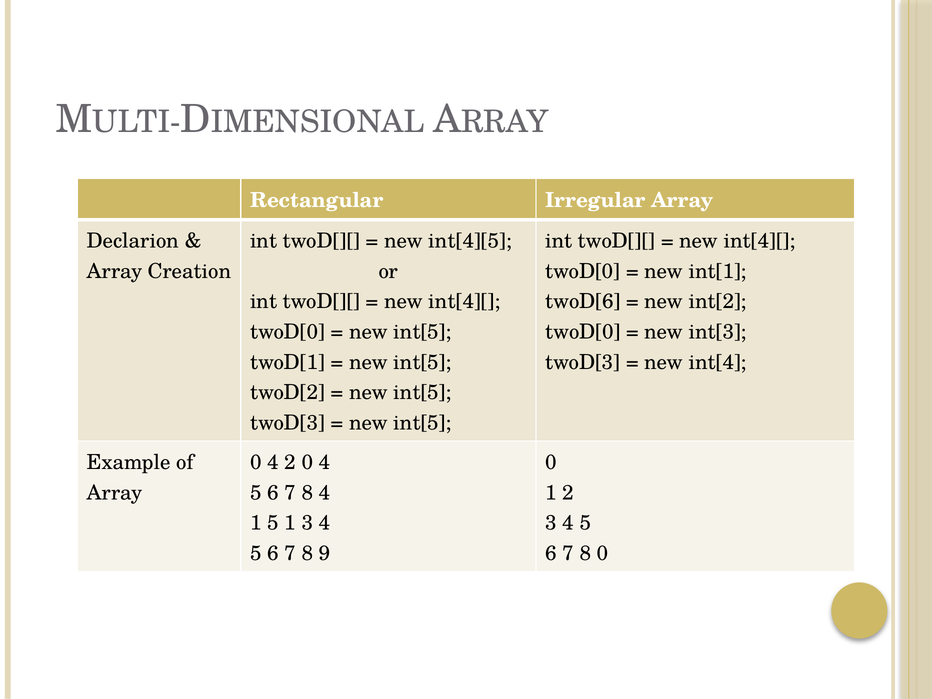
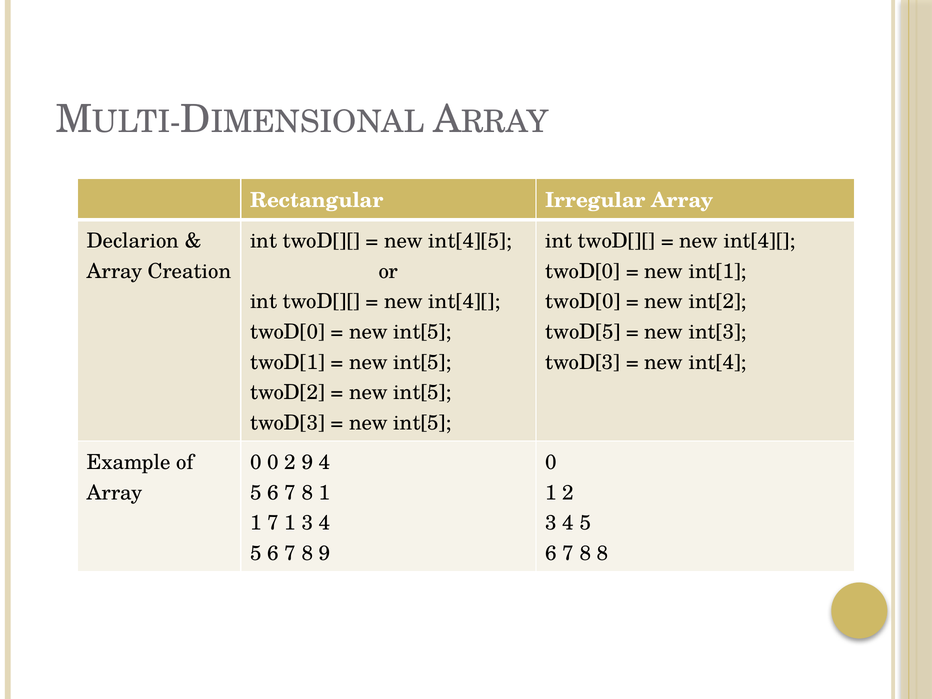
twoD[6: twoD[6 -> twoD[0 (583, 302)
twoD[0: twoD[0 -> twoD[5 (583, 332)
4: 4 -> 0 (273, 462)
2 0: 0 -> 9 (307, 462)
8 4: 4 -> 1 (325, 493)
1 5: 5 -> 7 (273, 523)
8 0: 0 -> 8 (602, 553)
